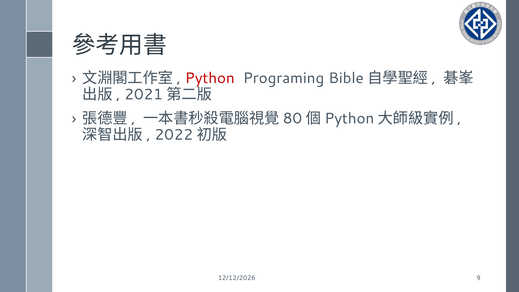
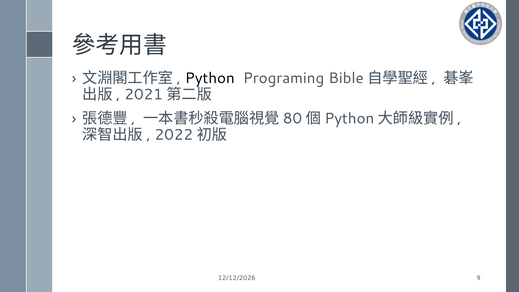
Python colour: red -> black (210, 78)
